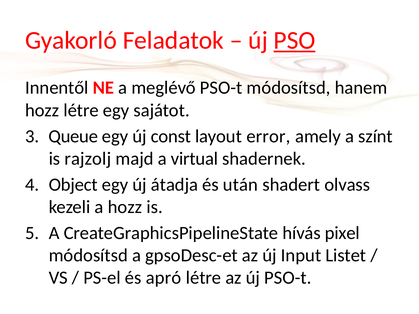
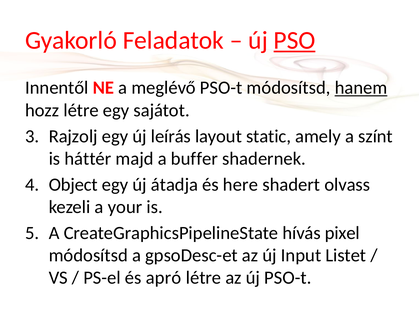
hanem underline: none -> present (361, 88)
Queue: Queue -> Rajzolj (73, 136)
const: const -> leírás (171, 136)
error: error -> static (269, 136)
rajzolj: rajzolj -> háttér (88, 159)
virtual: virtual -> buffer (194, 159)
után: után -> here (241, 185)
a hozz: hozz -> your (125, 207)
